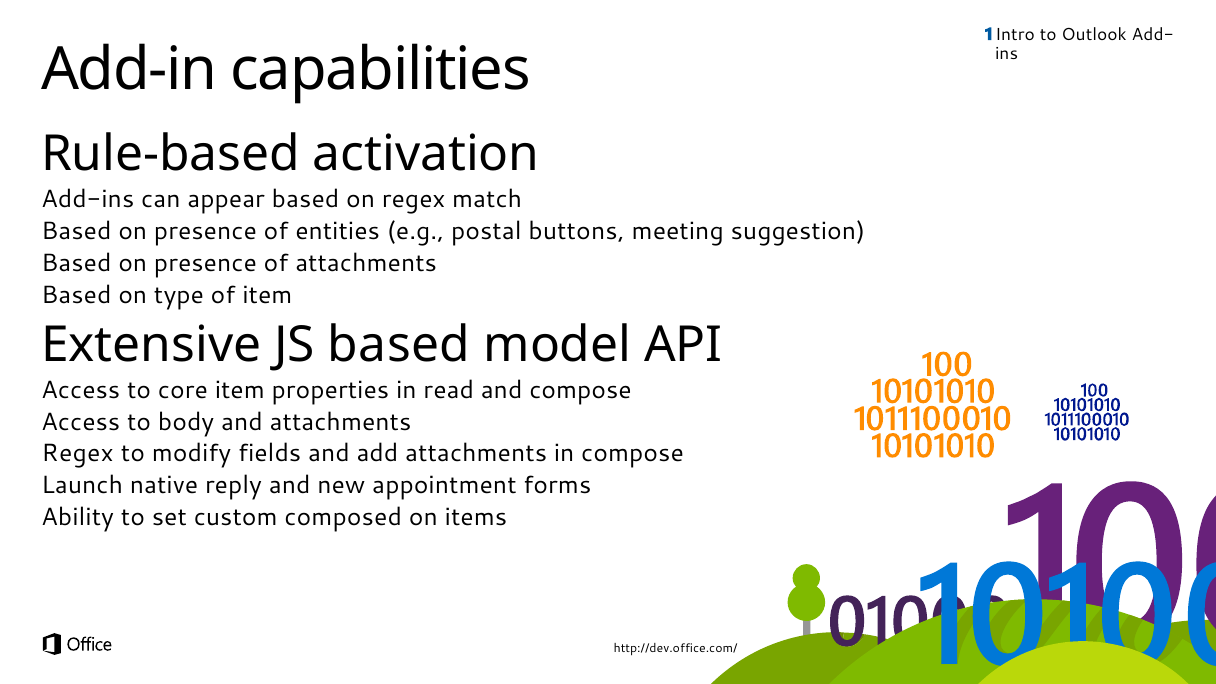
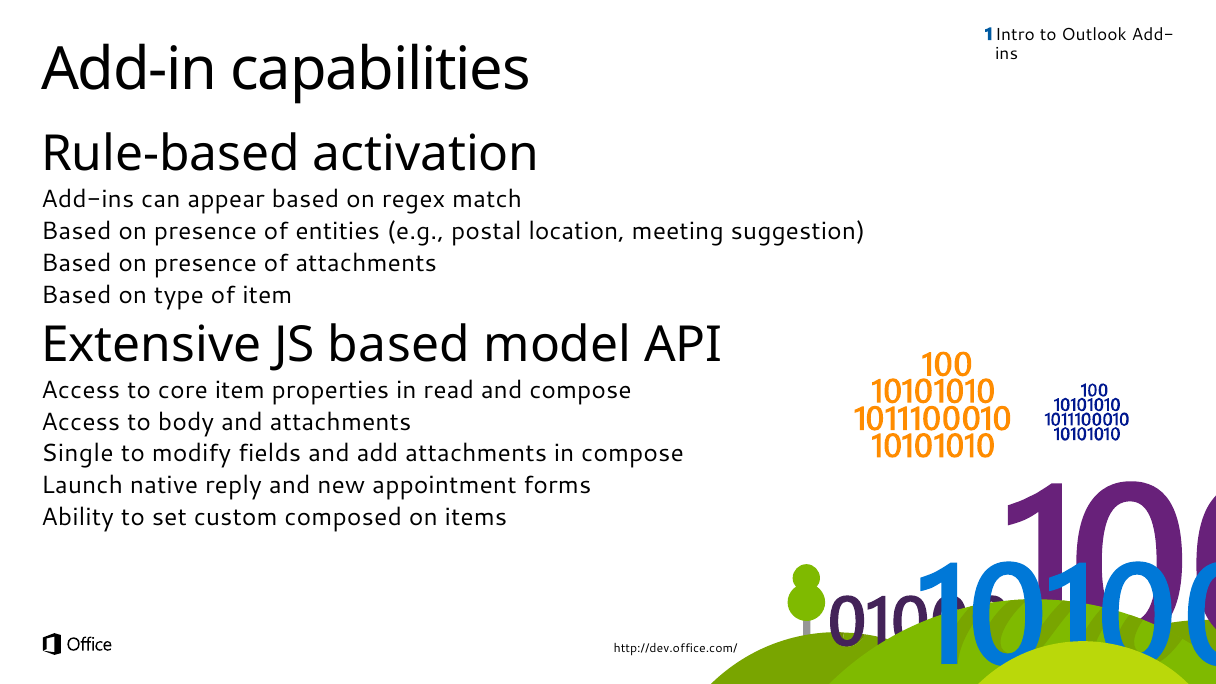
buttons: buttons -> location (577, 231)
Regex: Regex -> Single (77, 454)
